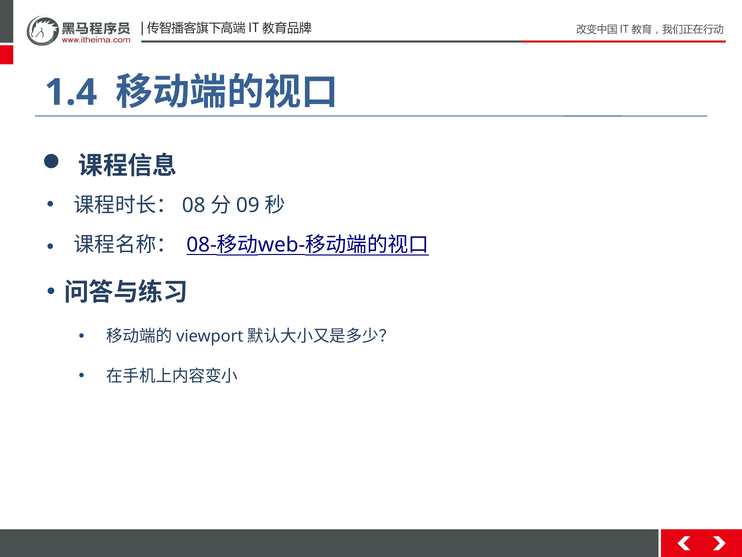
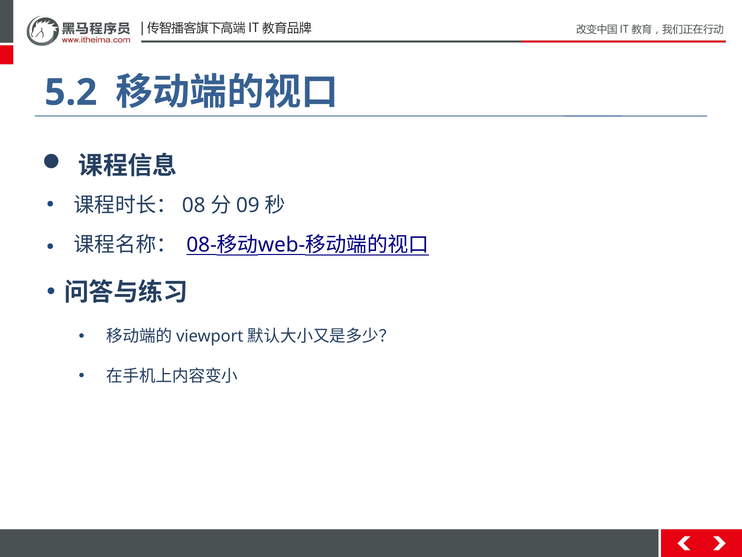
1.4: 1.4 -> 5.2 (71, 92)
